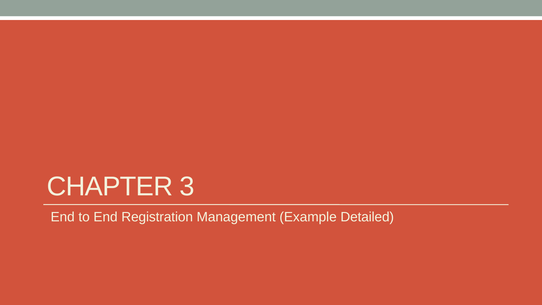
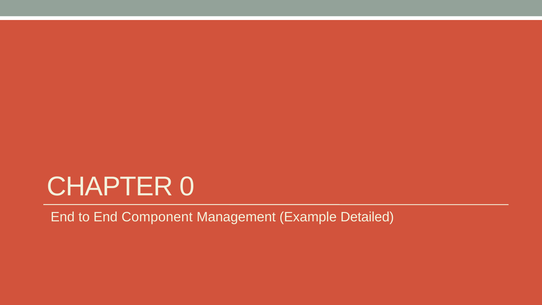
3: 3 -> 0 (187, 186)
Registration: Registration -> Component (157, 217)
